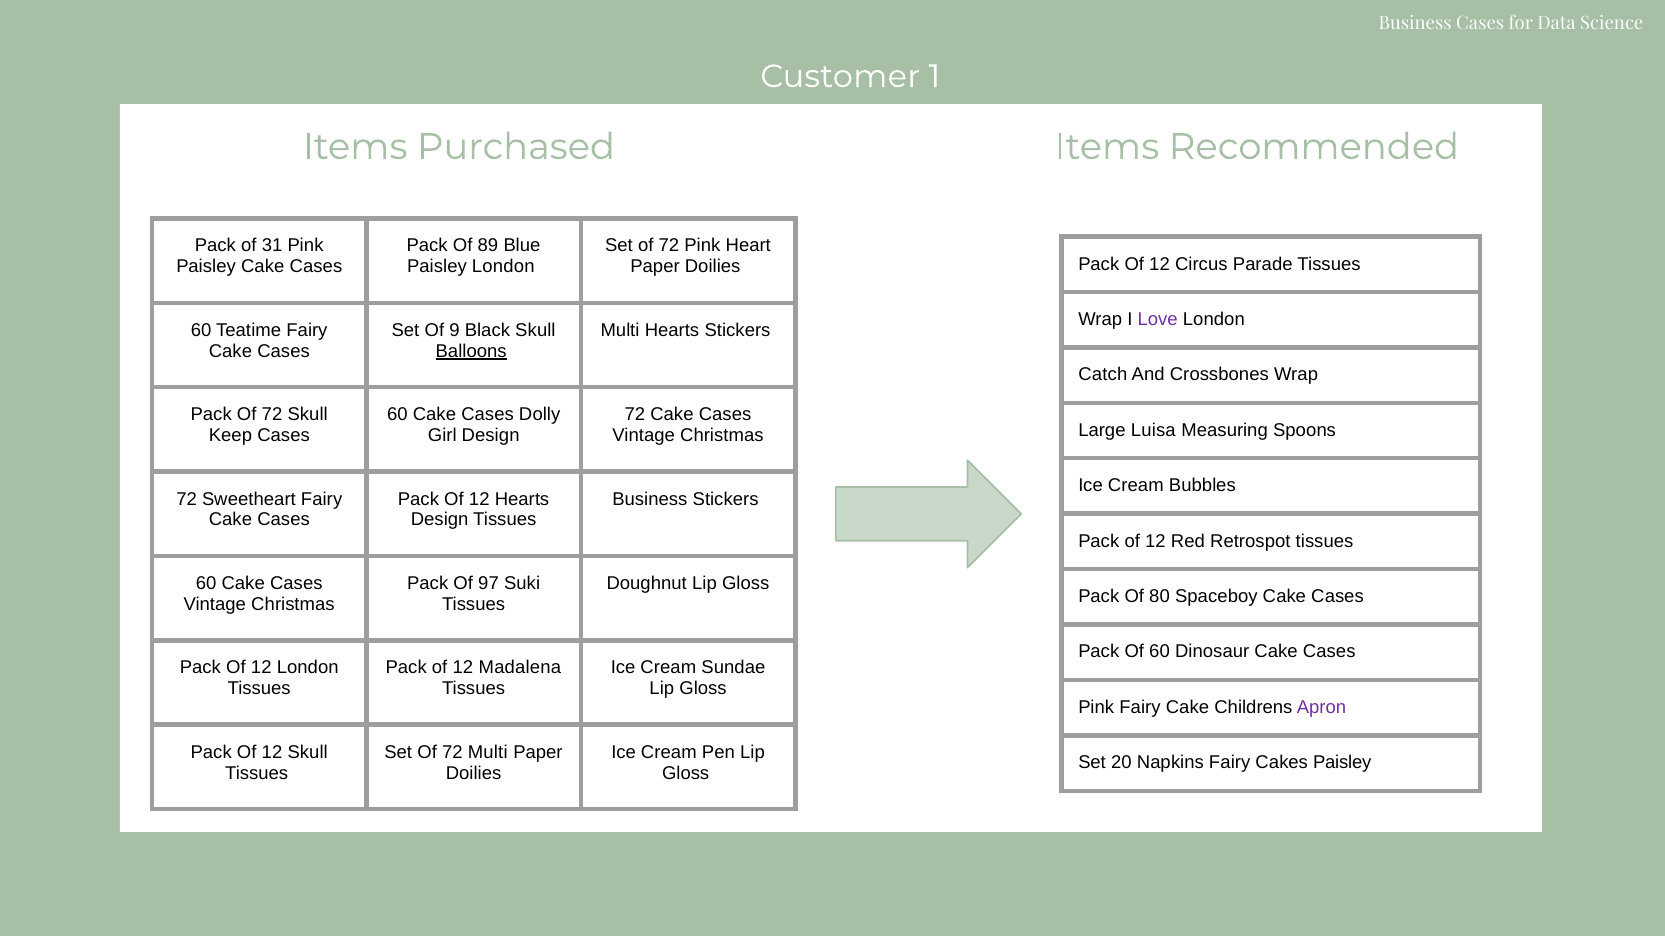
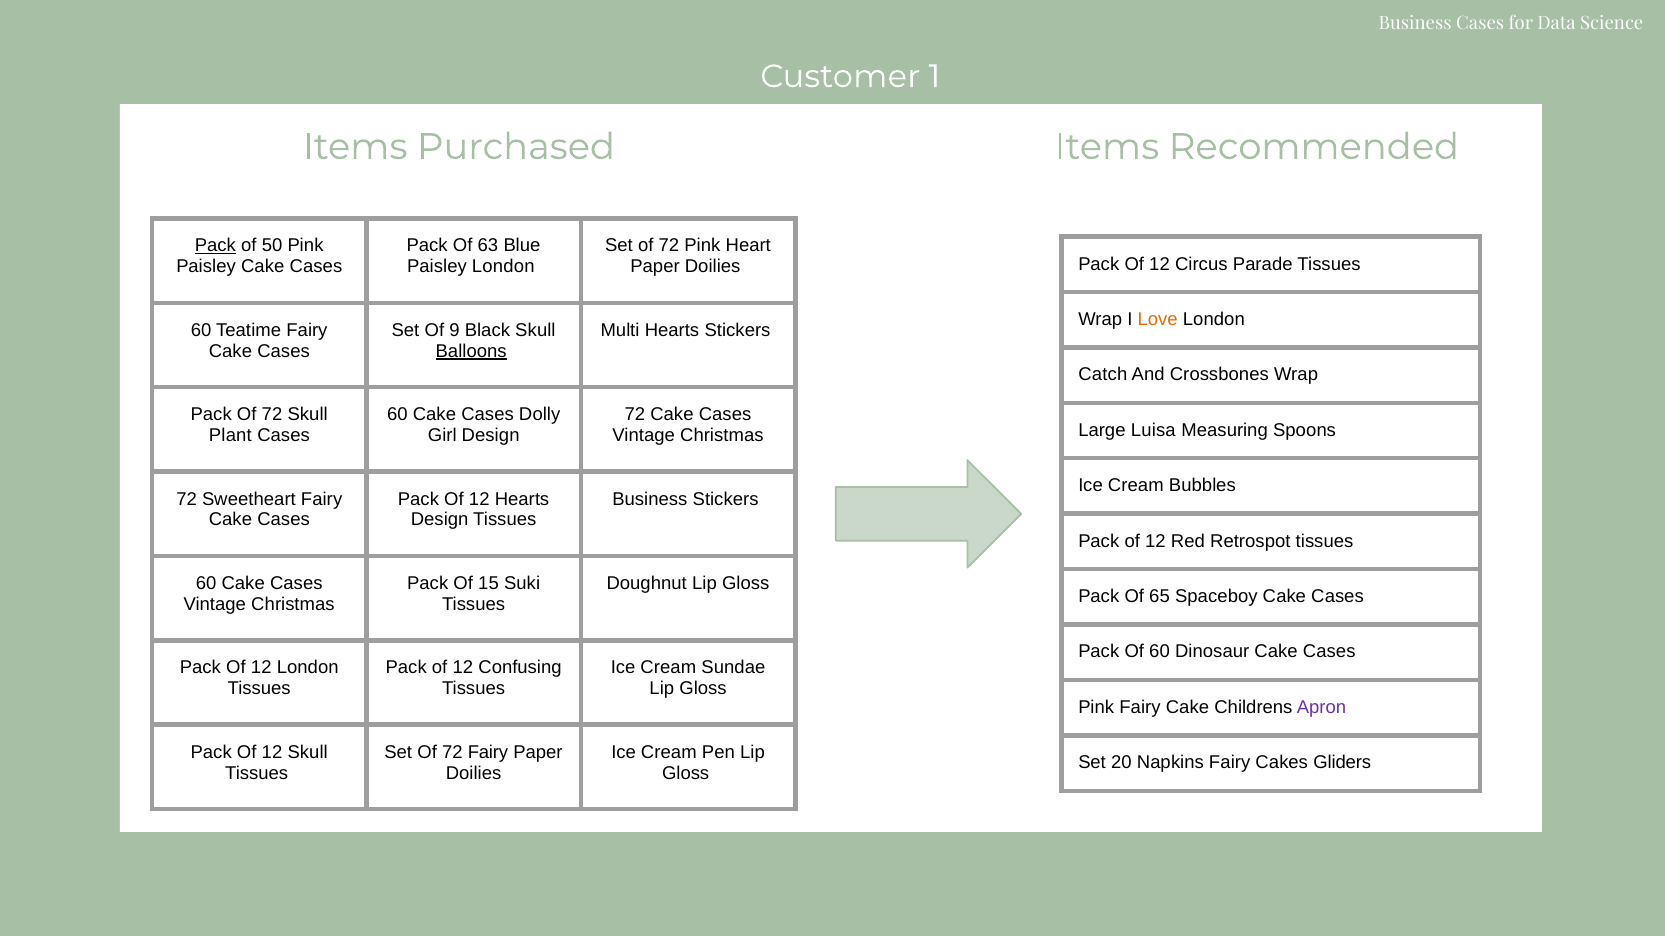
Pack underline: none -> present (215, 246)
31: 31 -> 50 (272, 246)
89: 89 -> 63 (488, 246)
Love colour: purple -> orange (1158, 320)
Keep: Keep -> Plant (230, 436)
97: 97 -> 15 (488, 584)
80: 80 -> 65 (1160, 597)
Madalena: Madalena -> Confusing (520, 668)
72 Multi: Multi -> Fairy (488, 753)
Cakes Paisley: Paisley -> Gliders (1342, 763)
